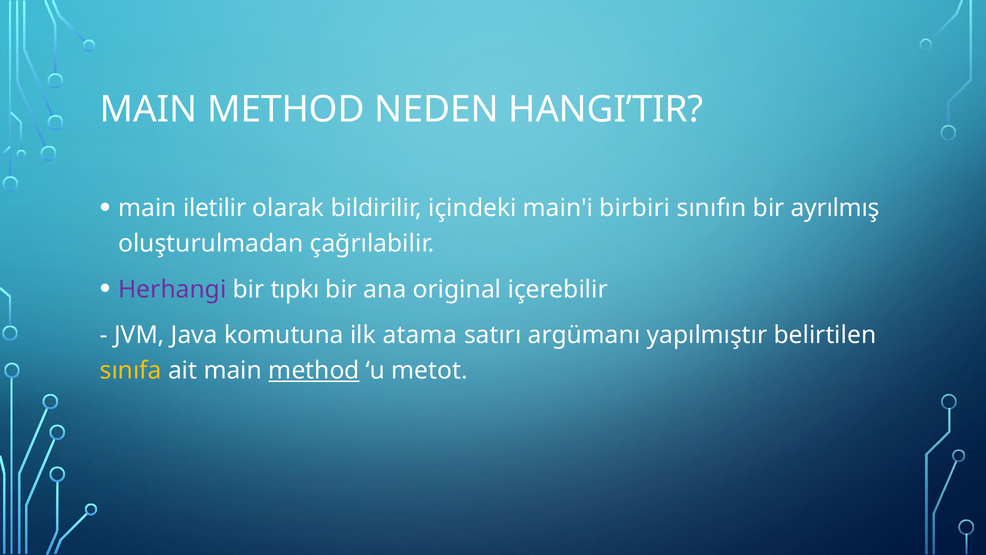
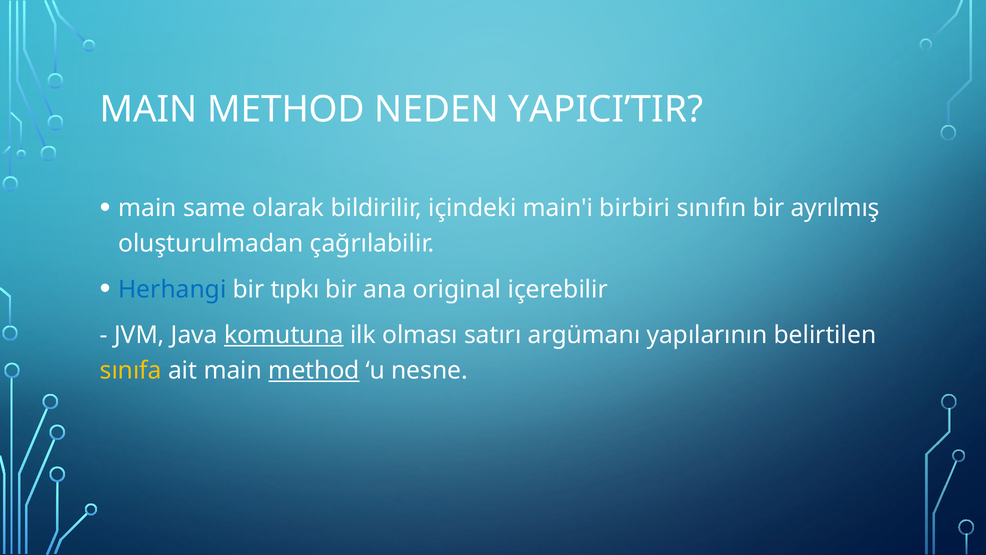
HANGI’TIR: HANGI’TIR -> YAPICI’TIR (606, 110)
iletilir: iletilir -> same (214, 208)
Herhangi colour: purple -> blue (172, 289)
komutuna underline: none -> present (284, 335)
atama: atama -> olması (420, 335)
yapılmıştır: yapılmıştır -> yapılarının (707, 335)
metot: metot -> nesne (429, 371)
